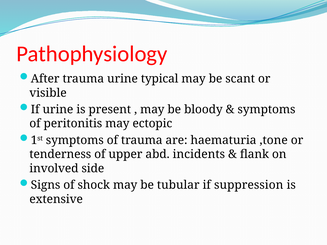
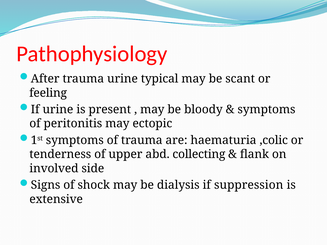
visible: visible -> feeling (48, 93)
,tone: ,tone -> ,colic (274, 140)
incidents: incidents -> collecting (199, 154)
tubular: tubular -> dialysis (178, 185)
